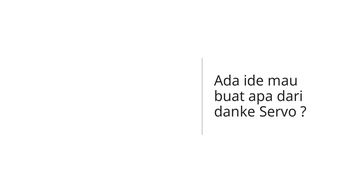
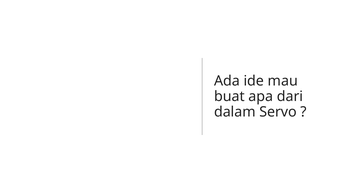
danke: danke -> dalam (235, 111)
